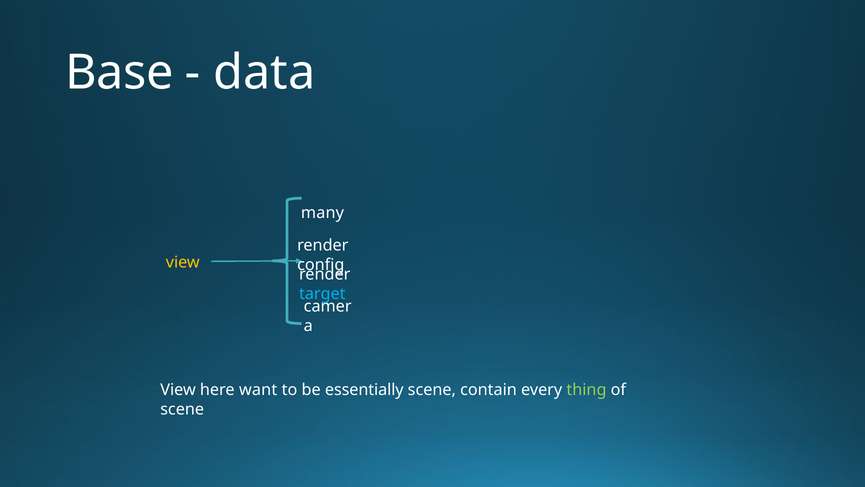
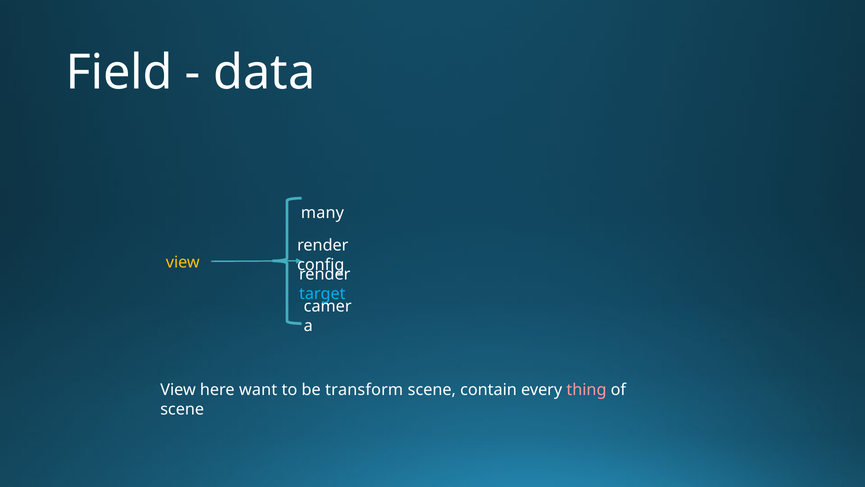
Base: Base -> Field (119, 73)
essentially: essentially -> transform (364, 390)
thing colour: light green -> pink (586, 390)
